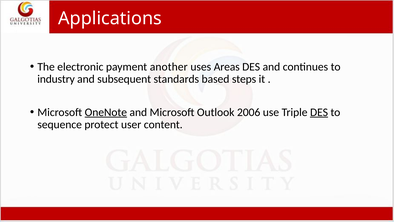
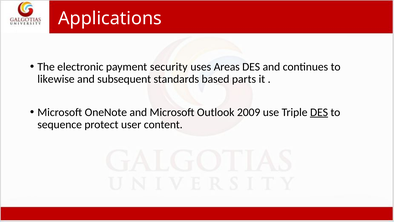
another: another -> security (169, 67)
industry: industry -> likewise (56, 79)
steps: steps -> parts (244, 79)
OneNote underline: present -> none (106, 112)
2006: 2006 -> 2009 (249, 112)
